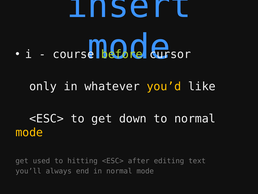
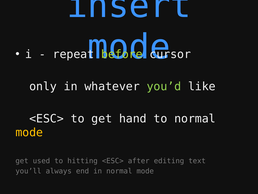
course: course -> repeat (73, 54)
you’d colour: yellow -> light green (164, 86)
down: down -> hand (133, 118)
